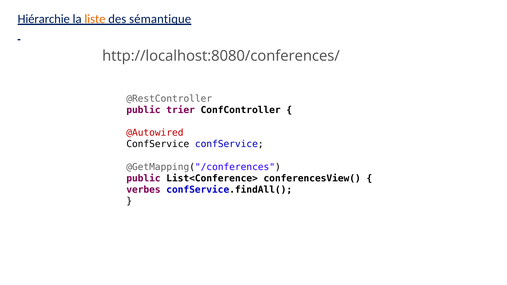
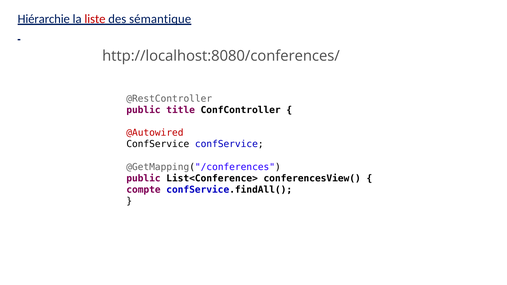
liste colour: orange -> red (95, 19)
trier: trier -> title (181, 110)
verbes: verbes -> compte (143, 190)
